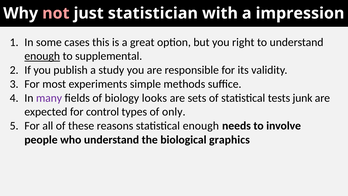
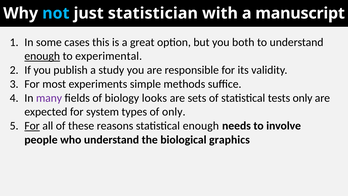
not colour: pink -> light blue (56, 13)
impression: impression -> manuscript (300, 13)
right: right -> both (243, 42)
supplemental: supplemental -> experimental (109, 56)
tests junk: junk -> only (303, 98)
control: control -> system (103, 112)
For underline: none -> present (32, 126)
